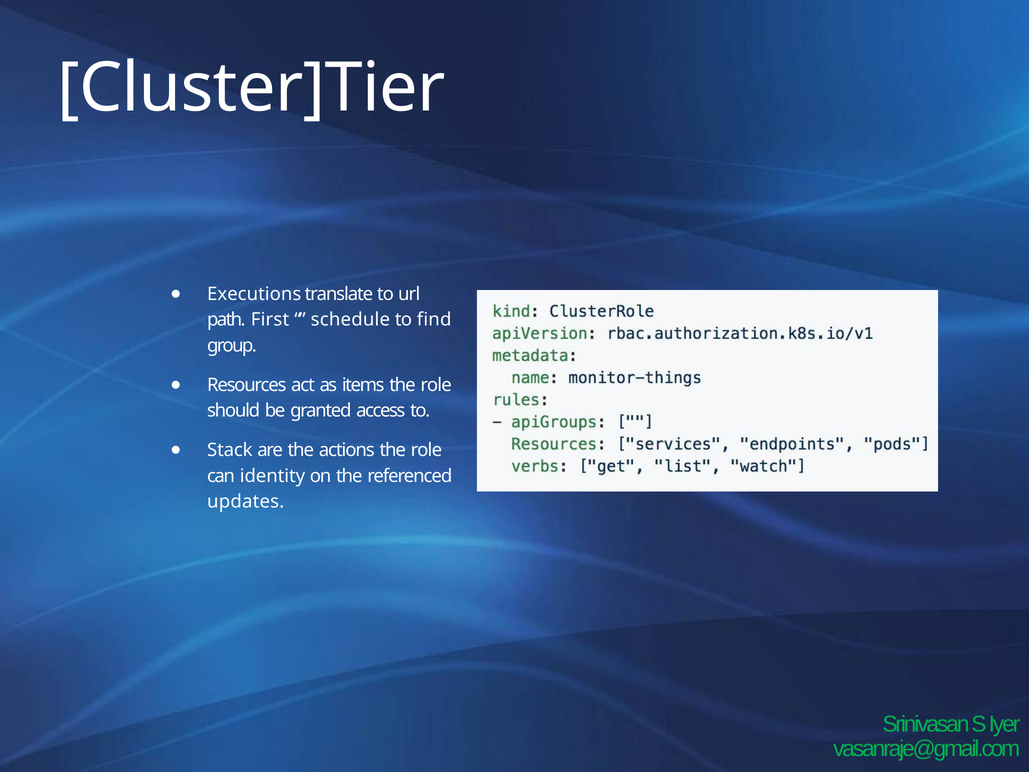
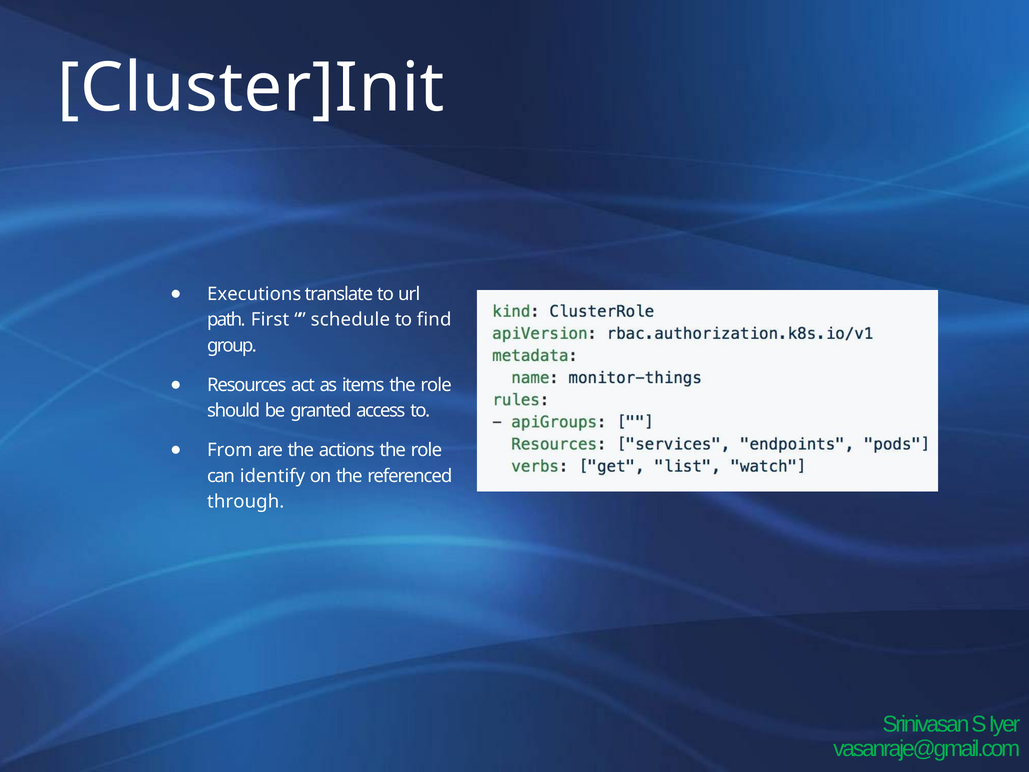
Cluster]Tier: Cluster]Tier -> Cluster]Init (251, 88)
Stack: Stack -> From (230, 450)
identity: identity -> identify (272, 476)
updates: updates -> through (246, 501)
